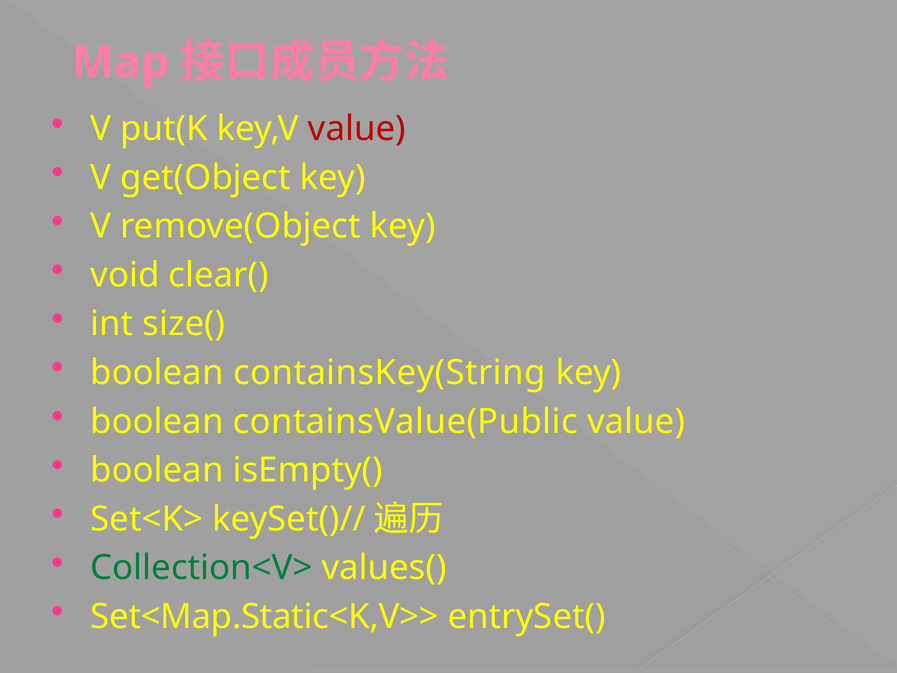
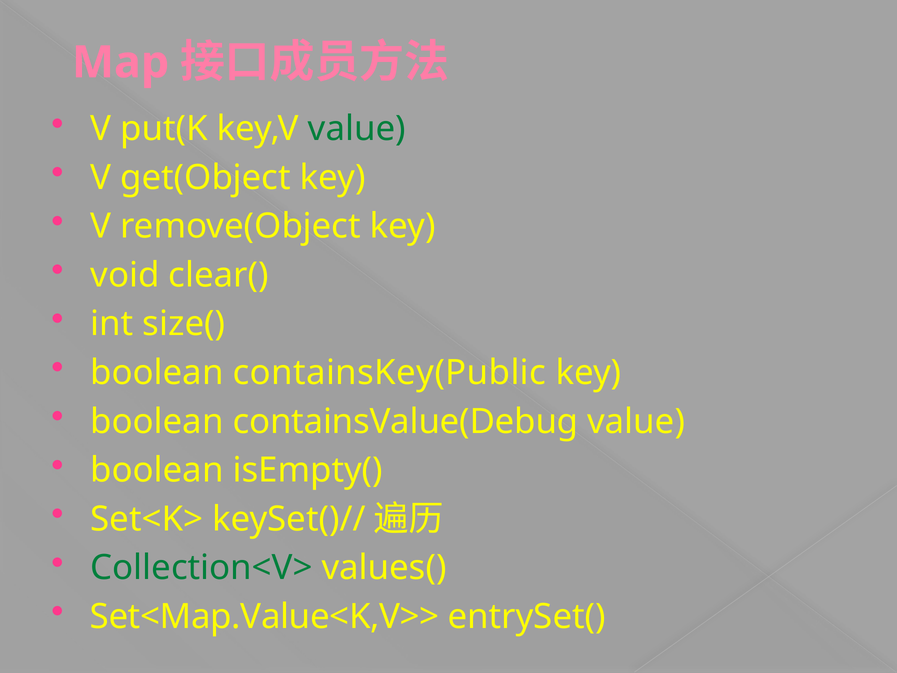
value colour: red -> green (357, 129)
containsKey(String: containsKey(String -> containsKey(Public (389, 373)
containsValue(Public: containsValue(Public -> containsValue(Debug (406, 421)
Set<Map.Static<K,V>>: Set<Map.Static<K,V>> -> Set<Map.Value<K,V>> (265, 616)
